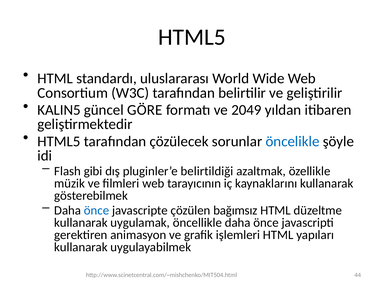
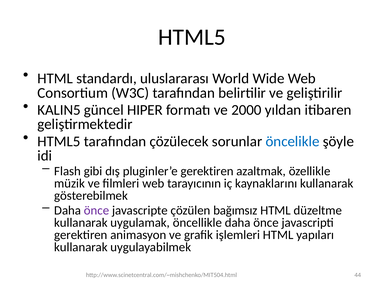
GÖRE: GÖRE -> HIPER (145, 110)
2049: 2049 -> 2000 (246, 110)
pluginler’e belirtildiği: belirtildiği -> gerektiren (207, 171)
önce colour: blue -> purple (97, 210)
